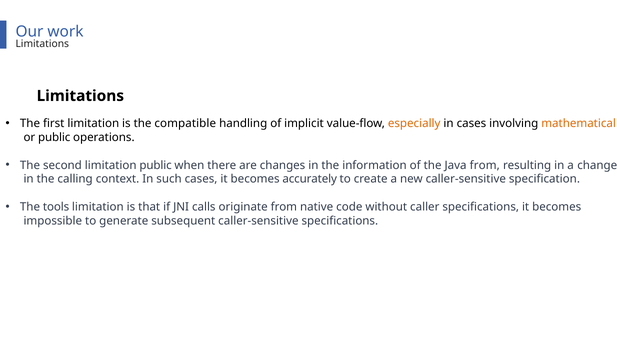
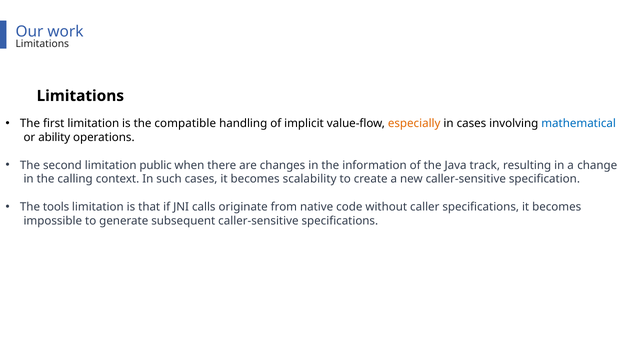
mathematical colour: orange -> blue (579, 124)
or public: public -> ability (54, 138)
Java from: from -> track (485, 165)
accurately: accurately -> scalability (310, 179)
